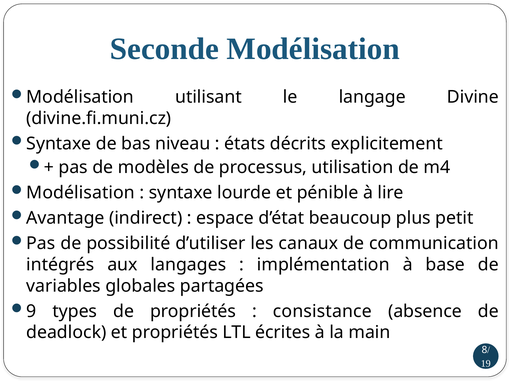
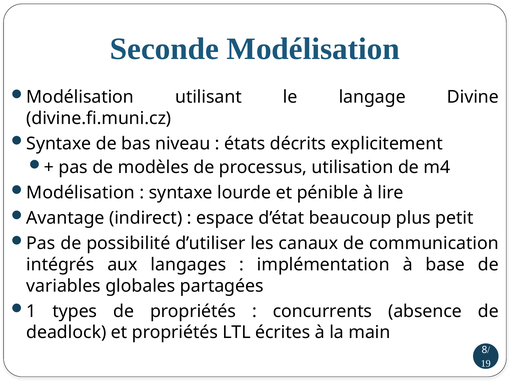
9: 9 -> 1 (31, 312)
consistance: consistance -> concurrents (322, 312)
